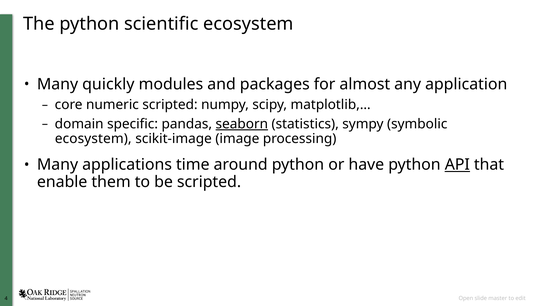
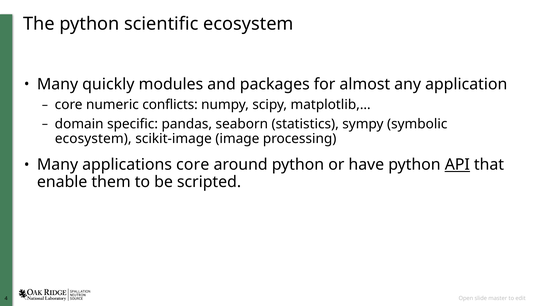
numeric scripted: scripted -> conflicts (170, 105)
seaborn underline: present -> none (242, 124)
applications time: time -> core (193, 165)
